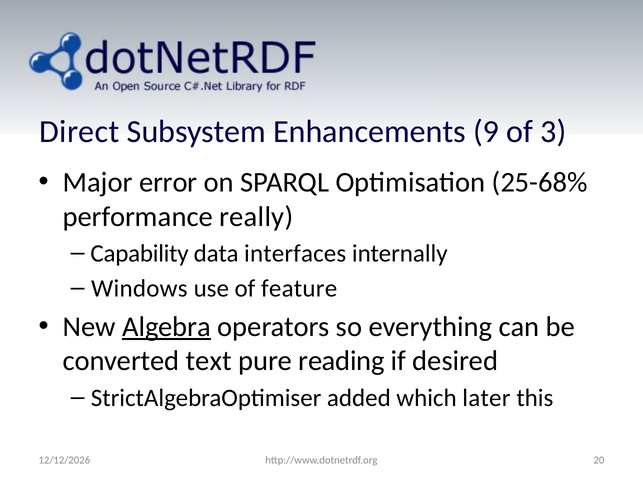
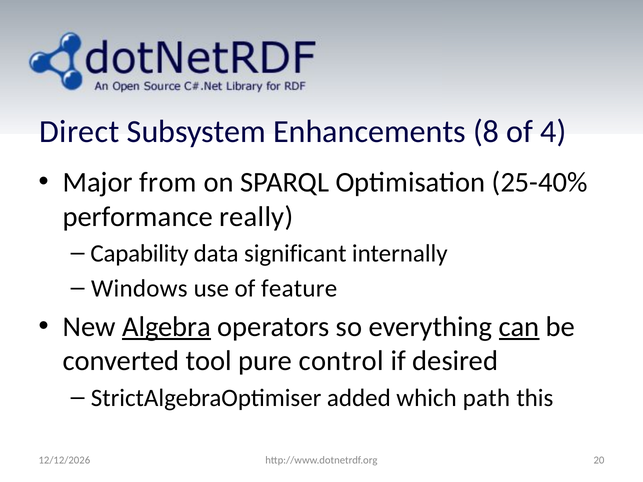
9: 9 -> 8 (486, 132)
3: 3 -> 4 (553, 132)
error: error -> from (168, 182)
25-68%: 25-68% -> 25-40% (540, 182)
interfaces: interfaces -> significant (295, 254)
can underline: none -> present (519, 327)
text: text -> tool (209, 361)
reading: reading -> control (341, 361)
later: later -> path (486, 398)
